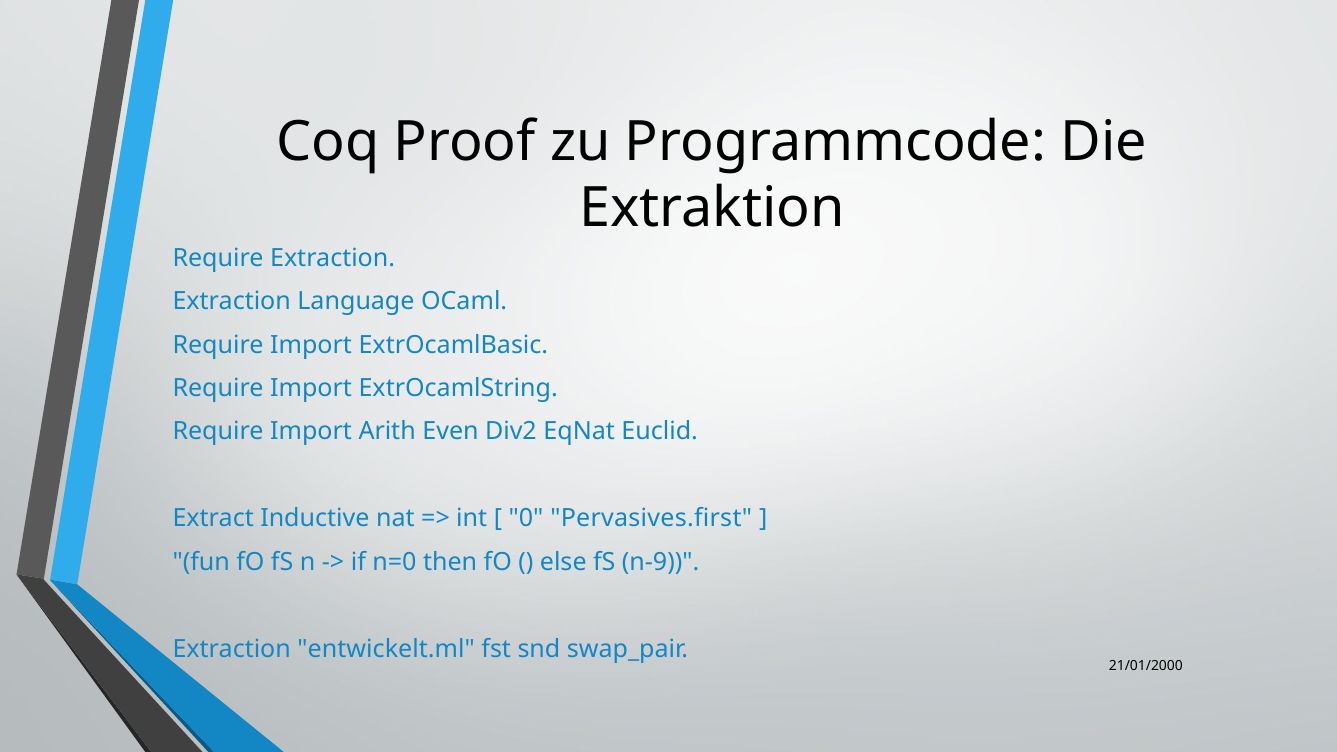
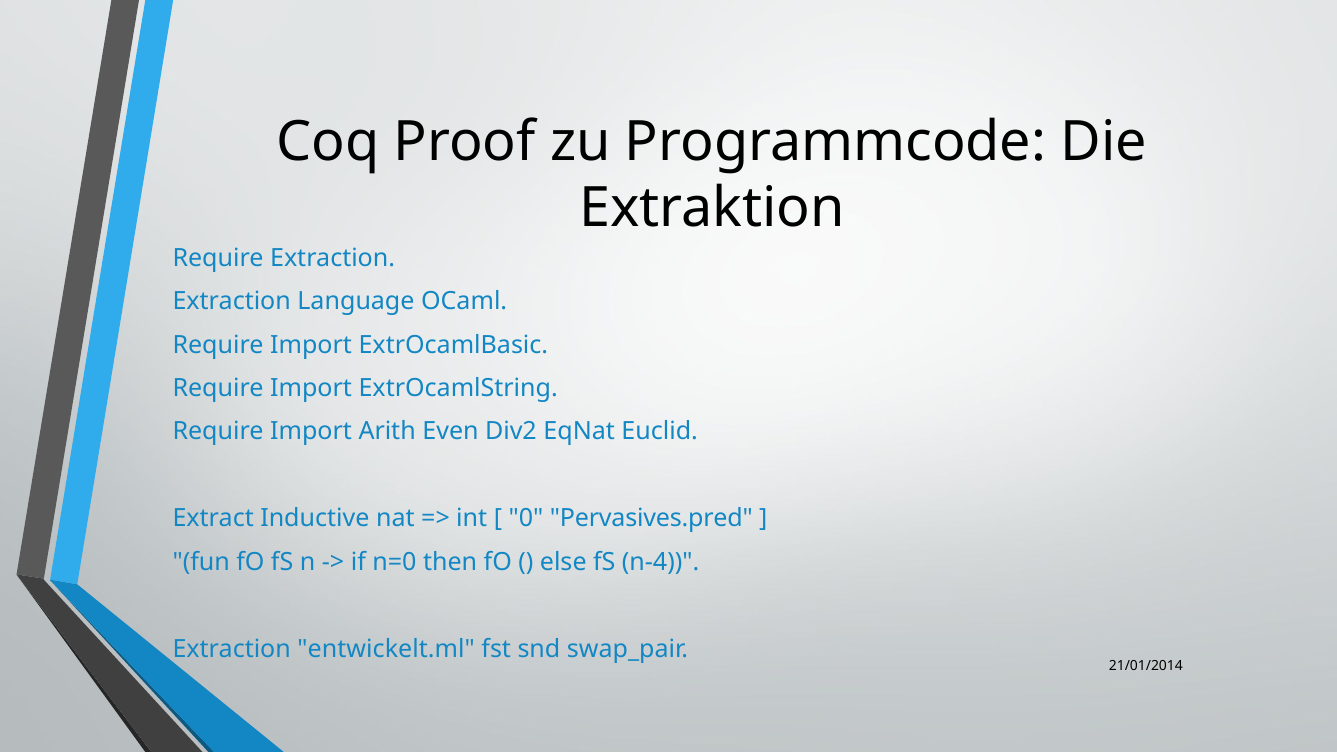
Pervasives.first: Pervasives.first -> Pervasives.pred (651, 519)
n-9: n-9 -> n-4 (661, 562)
21/01/2000: 21/01/2000 -> 21/01/2014 (1146, 666)
